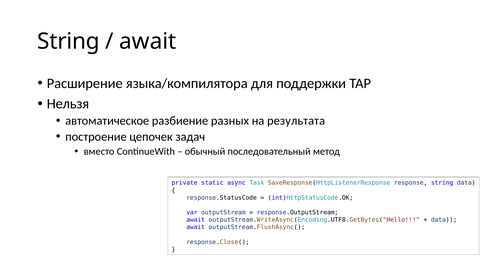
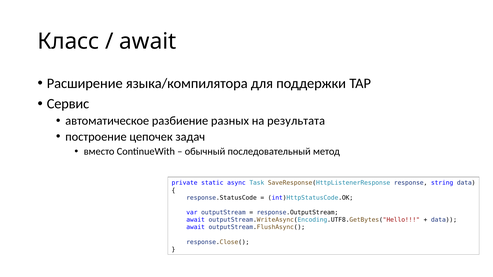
String: String -> Класс (68, 41)
Нельзя: Нельзя -> Сервис (68, 104)
